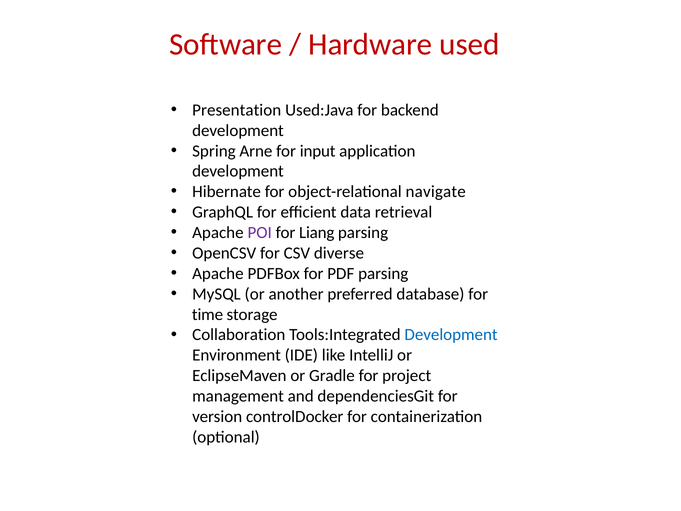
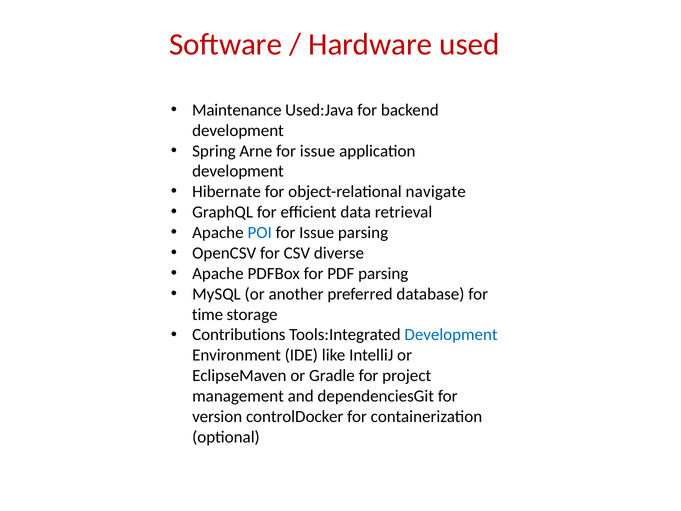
Presentation: Presentation -> Maintenance (237, 110)
input: input -> issue (317, 151)
POI colour: purple -> blue (260, 233)
Liang: Liang -> Issue (317, 233)
Collaboration: Collaboration -> Contributions (239, 335)
